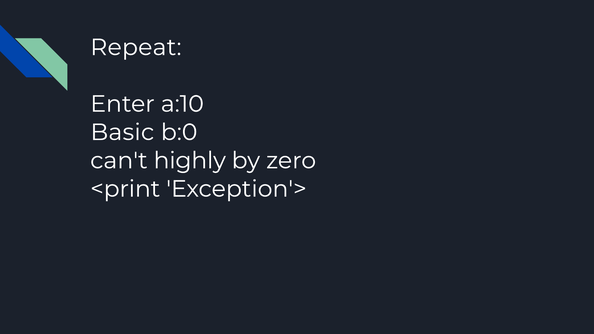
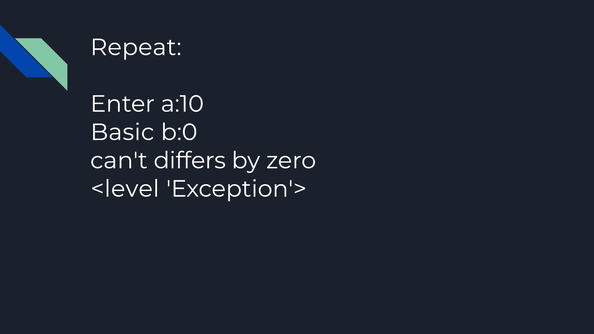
highly: highly -> differs (190, 161)
<print: <print -> <level (125, 189)
